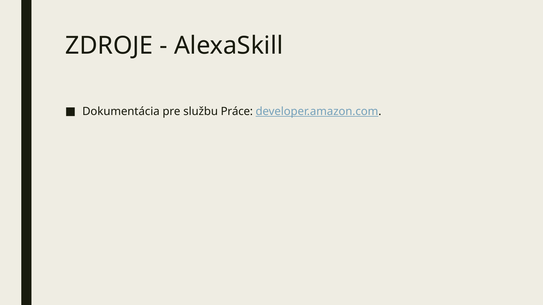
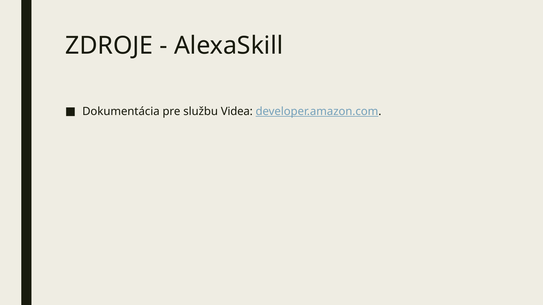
Práce: Práce -> Videa (237, 111)
